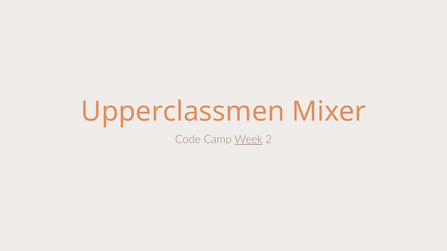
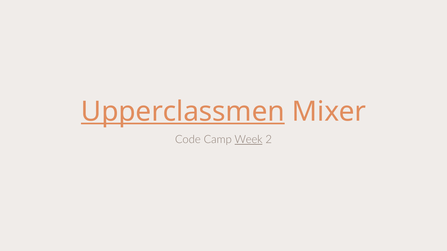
Upperclassmen underline: none -> present (183, 112)
